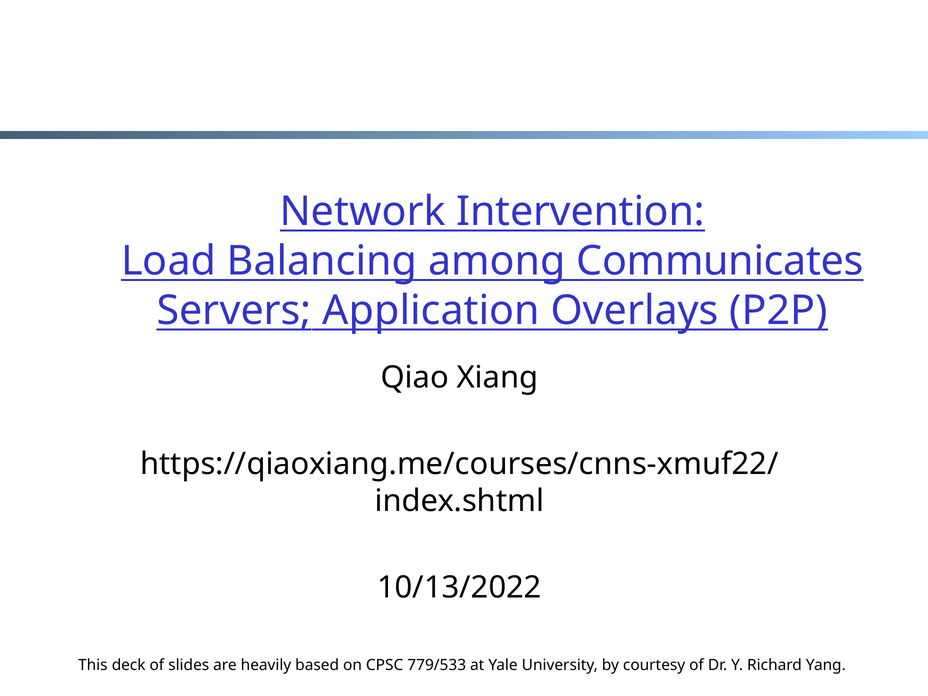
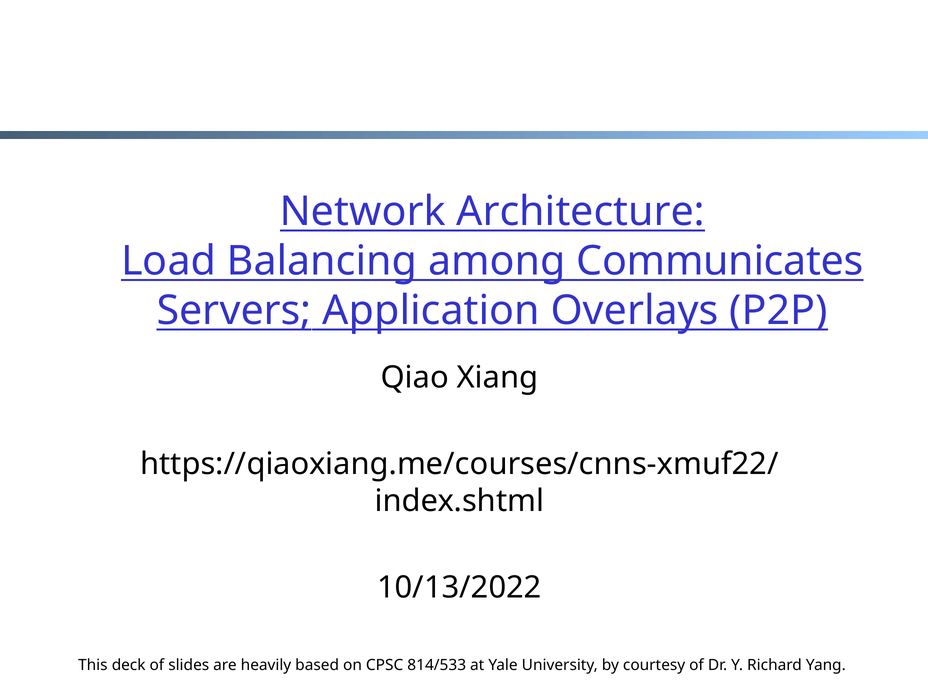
Intervention: Intervention -> Architecture (581, 212)
779/533: 779/533 -> 814/533 (437, 665)
